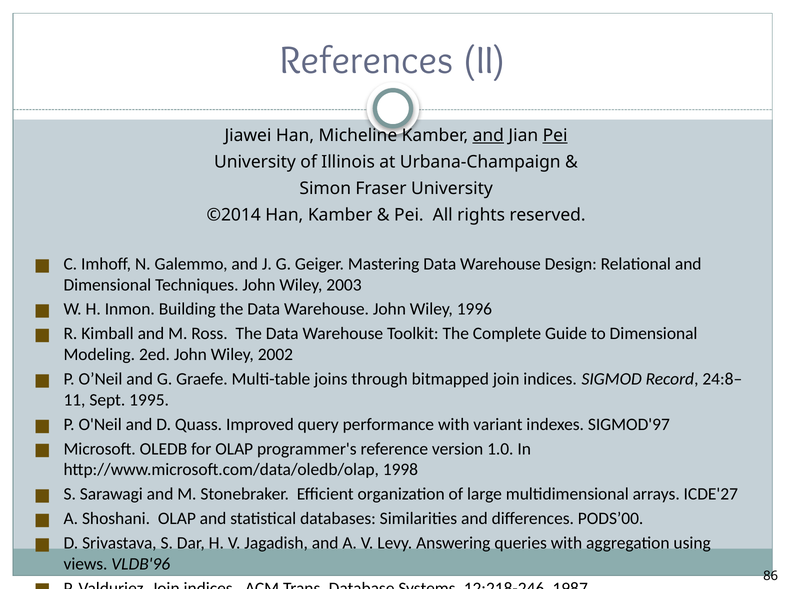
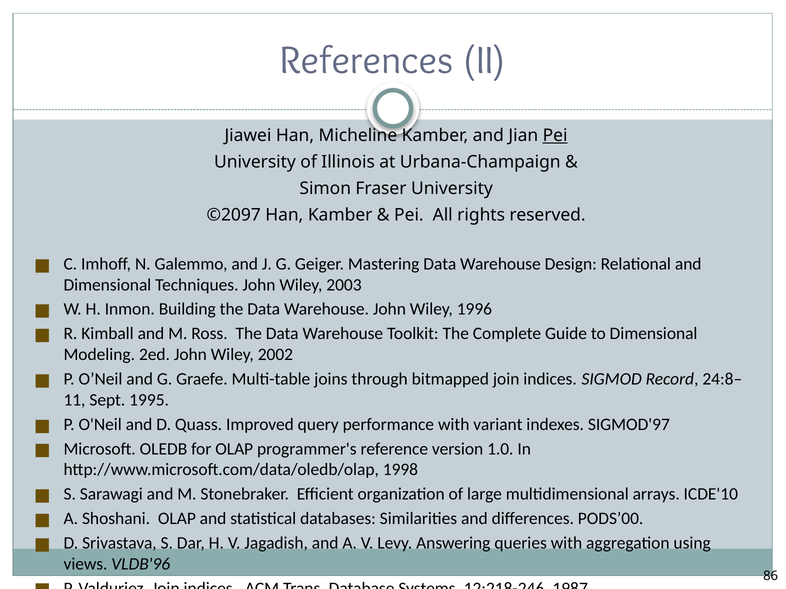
and underline: present -> none (488, 136)
©2014: ©2014 -> ©2097 (234, 215)
ICDE'27: ICDE'27 -> ICDE'10 (711, 495)
